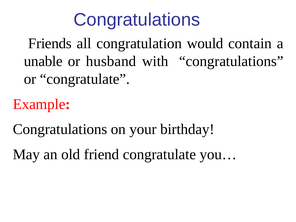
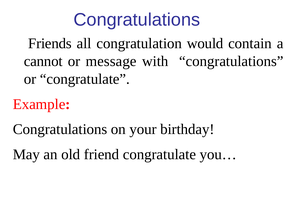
unable: unable -> cannot (43, 61)
husband: husband -> message (111, 61)
